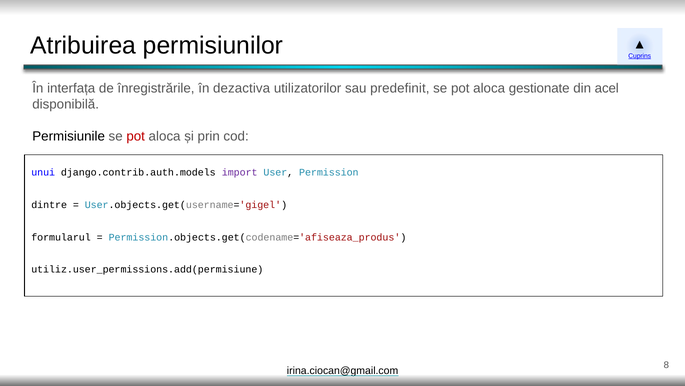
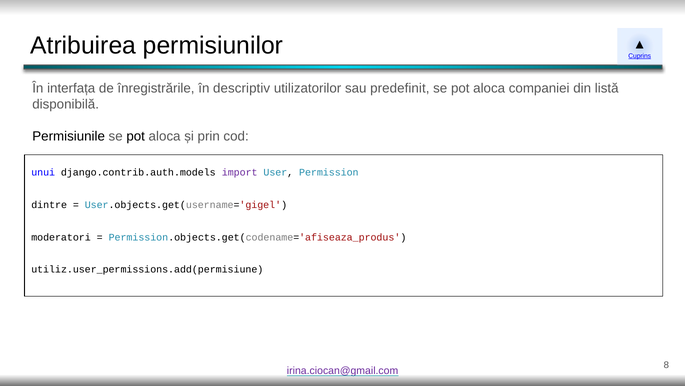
dezactiva: dezactiva -> descriptiv (242, 88)
gestionate: gestionate -> companiei (539, 88)
acel: acel -> listă (607, 88)
pot colour: red -> black (136, 136)
formularul: formularul -> moderatori (61, 237)
irina.ciocan@gmail.com colour: black -> purple (343, 370)
